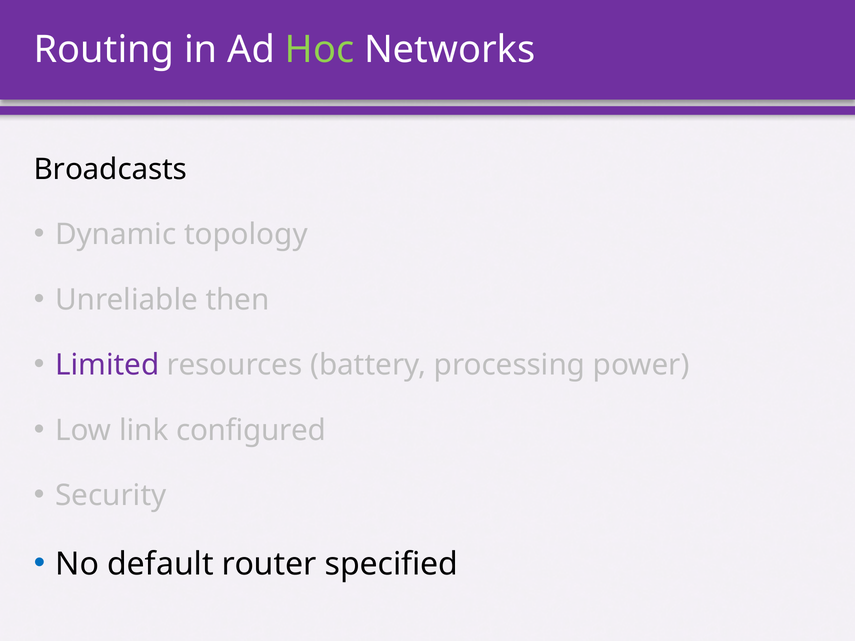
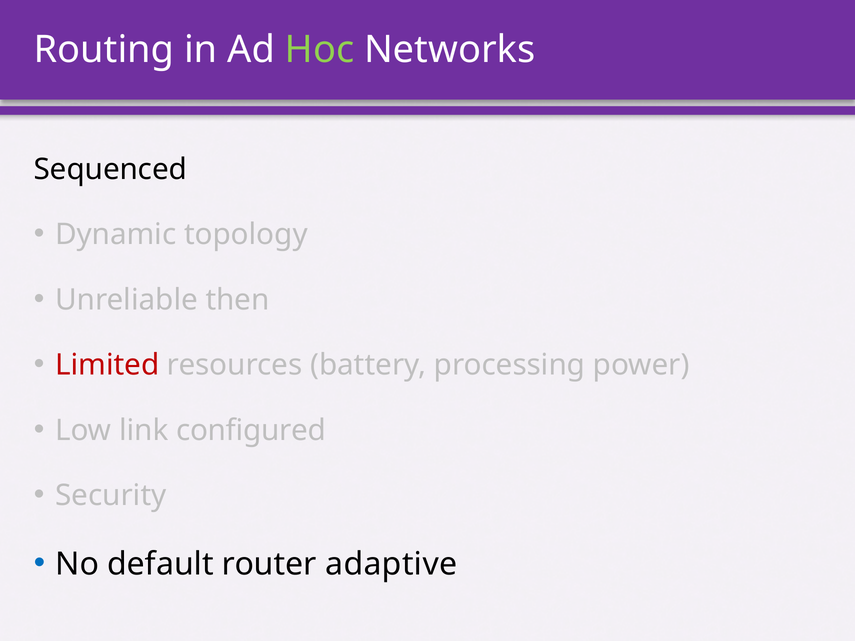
Broadcasts: Broadcasts -> Sequenced (110, 169)
Limited colour: purple -> red (107, 365)
specified: specified -> adaptive (391, 564)
